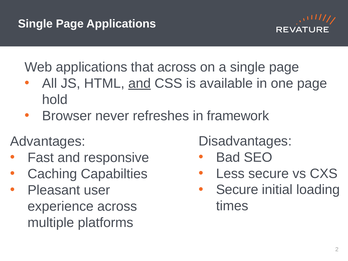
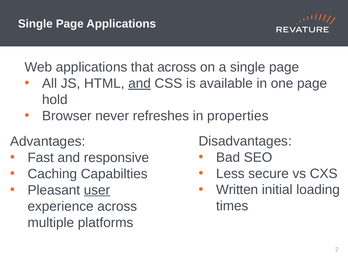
framework: framework -> properties (238, 116)
Secure: Secure -> Written (237, 190)
user underline: none -> present (97, 190)
